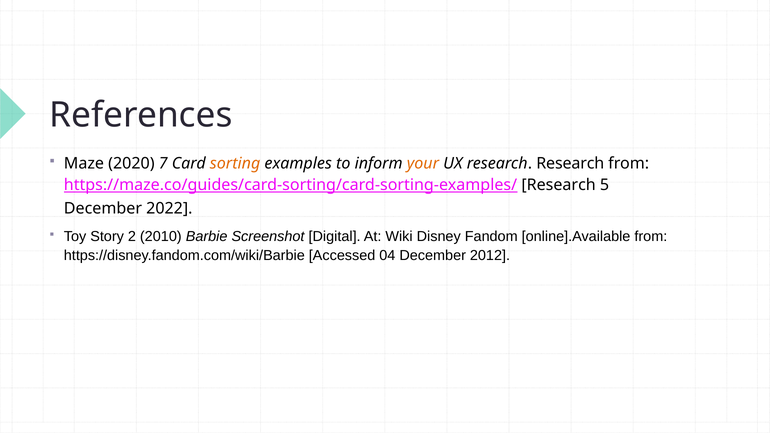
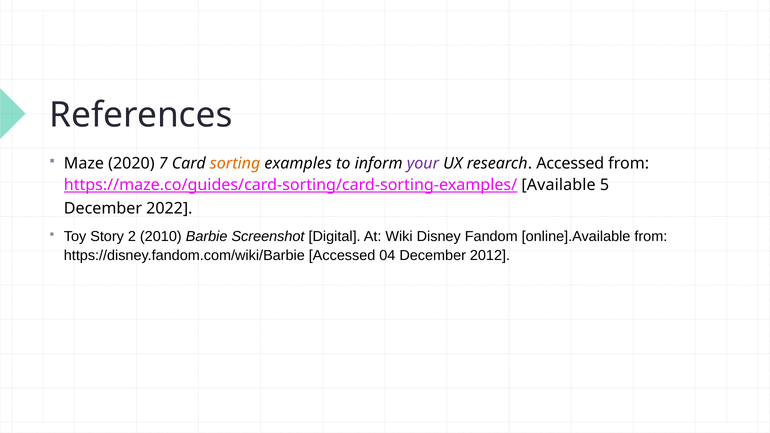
your colour: orange -> purple (423, 163)
research Research: Research -> Accessed (570, 163)
https://maze.co/guides/card-sorting/card-sorting-examples/ Research: Research -> Available (559, 185)
